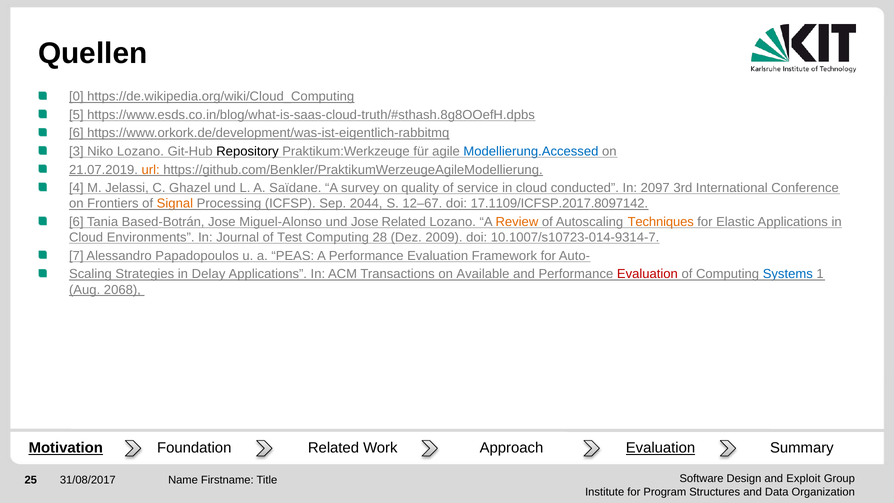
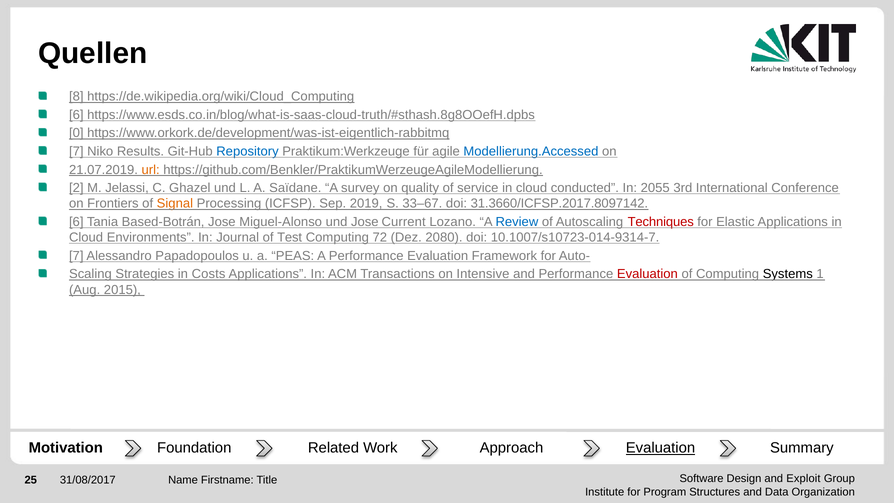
0: 0 -> 8 (76, 97)
5: 5 -> 6 (76, 115)
6: 6 -> 0 (76, 133)
3: 3 -> 7 (76, 151)
Niko Lozano: Lozano -> Results (140, 151)
Repository colour: black -> blue (247, 151)
4: 4 -> 2 (76, 188)
2097: 2097 -> 2055 (655, 188)
2044: 2044 -> 2019 (366, 204)
12–67: 12–67 -> 33–67 (422, 204)
17.1109/ICFSP.2017.8097142: 17.1109/ICFSP.2017.8097142 -> 31.3660/ICFSP.2017.8097142 (559, 204)
Jose Related: Related -> Current (404, 222)
Review colour: orange -> blue (517, 222)
Techniques colour: orange -> red (661, 222)
28: 28 -> 72 (380, 238)
2009: 2009 -> 2080 (444, 238)
Delay: Delay -> Costs (209, 274)
Available: Available -> Intensive (483, 274)
Systems colour: blue -> black (788, 274)
2068: 2068 -> 2015 (122, 290)
Motivation underline: present -> none (66, 448)
